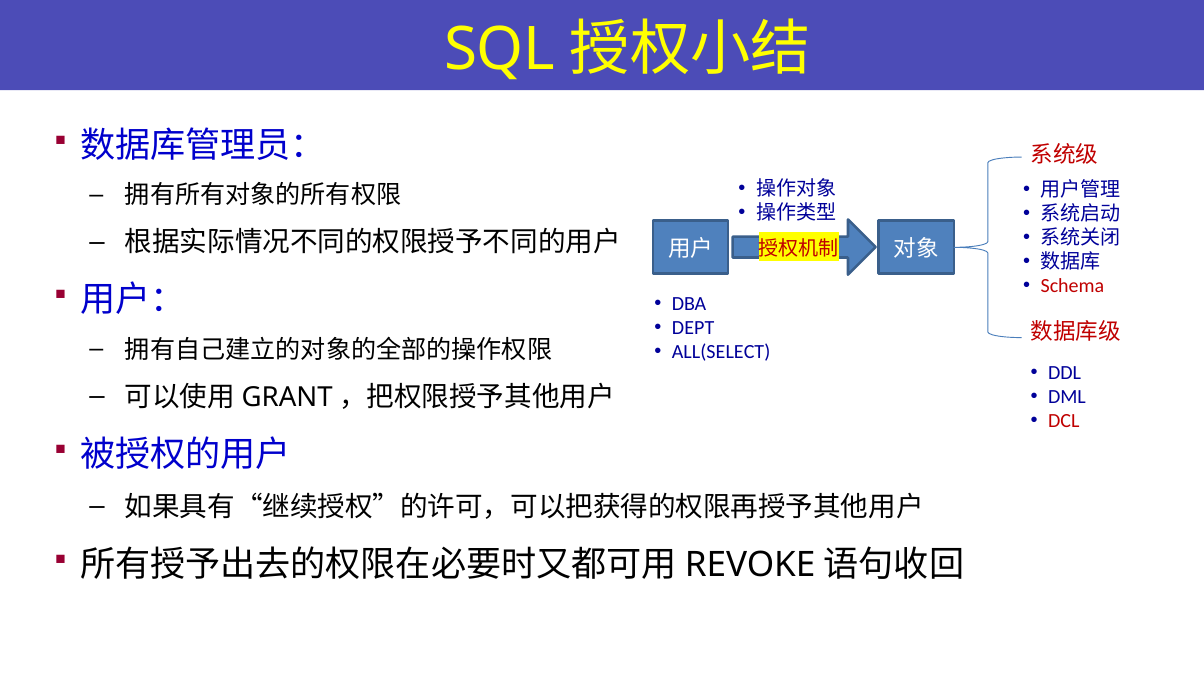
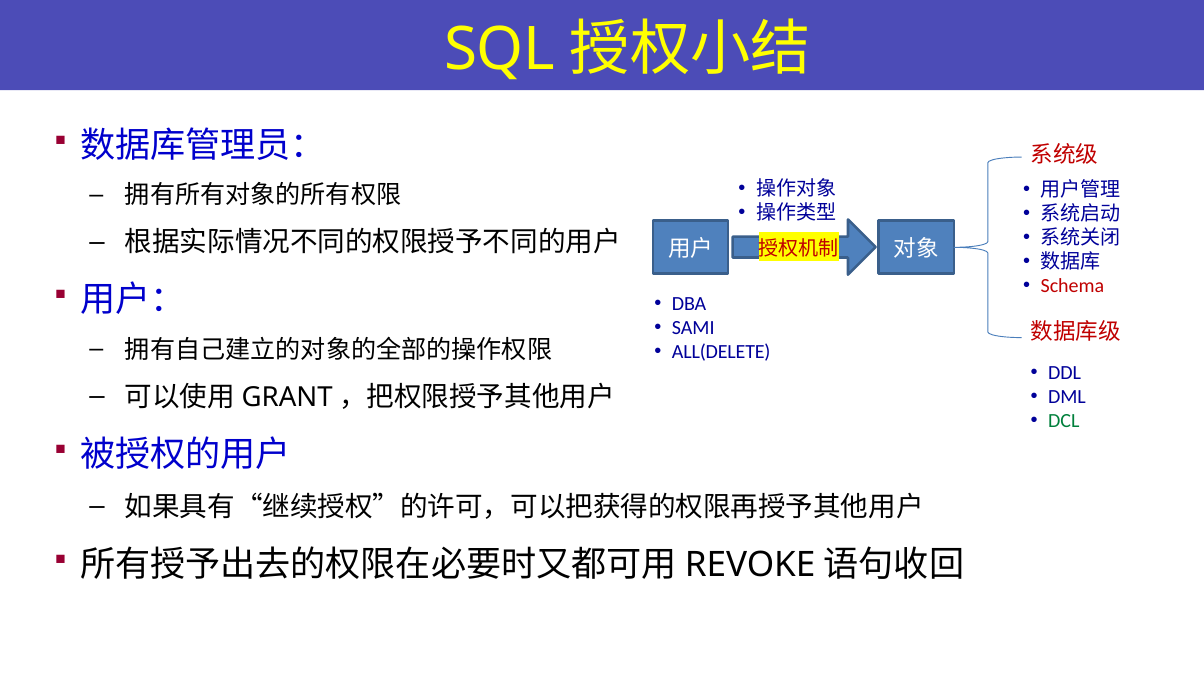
DEPT: DEPT -> SAMI (693, 328)
ALL(SELECT: ALL(SELECT -> ALL(DELETE (721, 352)
DCL colour: red -> green (1064, 421)
